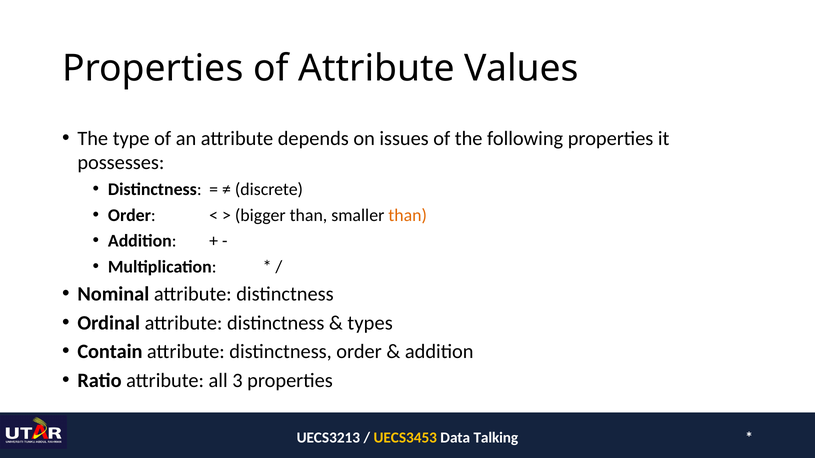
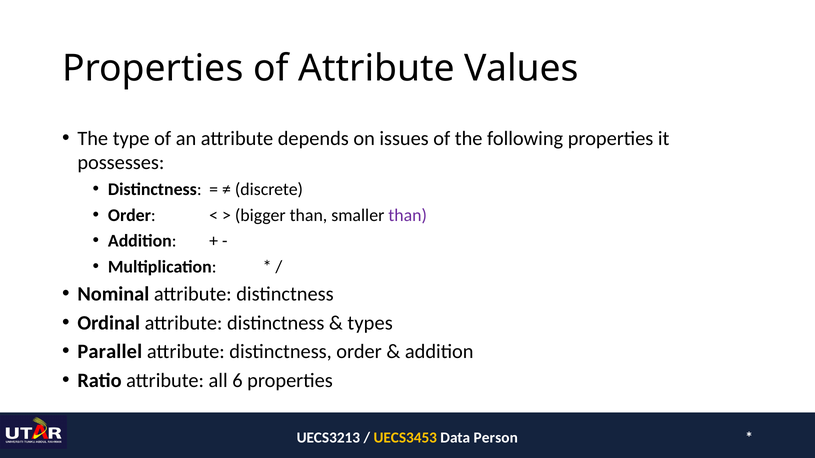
than colour: orange -> purple (408, 216)
Contain: Contain -> Parallel (110, 352)
3: 3 -> 6 (237, 381)
Talking: Talking -> Person (496, 438)
